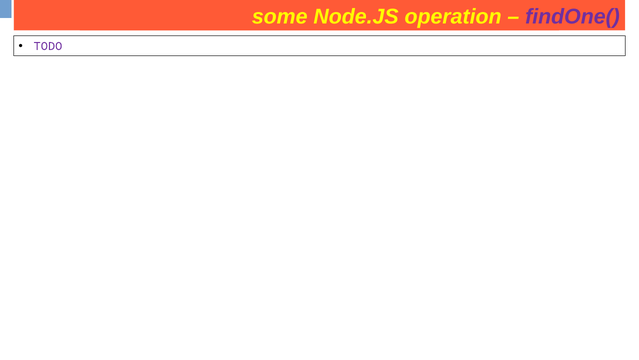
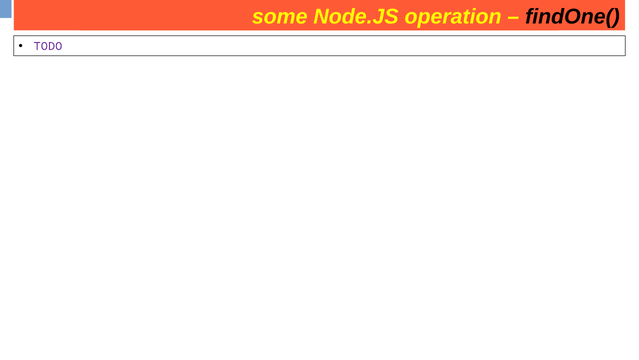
findOne( colour: purple -> black (573, 17)
